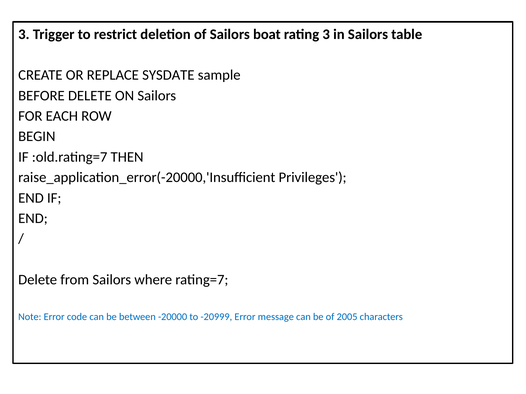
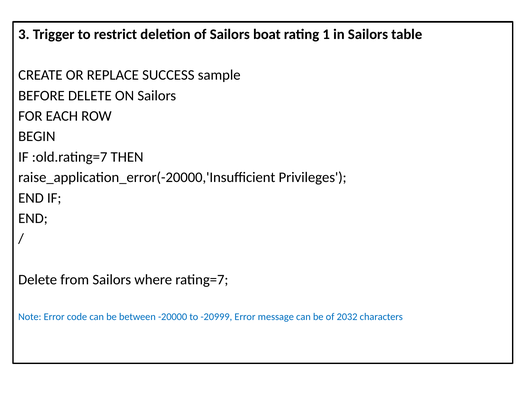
rating 3: 3 -> 1 (326, 34)
SYSDATE: SYSDATE -> SUCCESS (168, 75)
2005: 2005 -> 2032 (347, 317)
